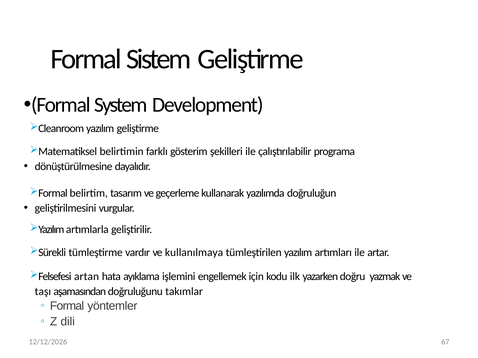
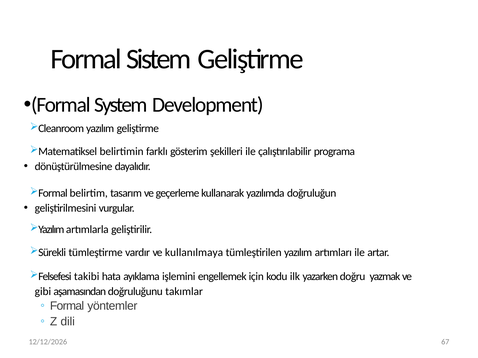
artan: artan -> takibi (87, 277)
taşı: taşı -> gibi (43, 292)
